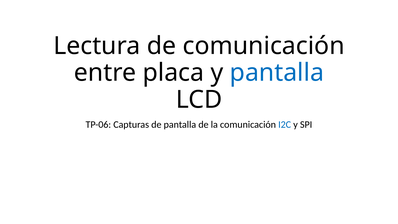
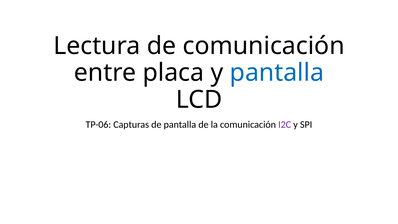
I2C colour: blue -> purple (285, 124)
